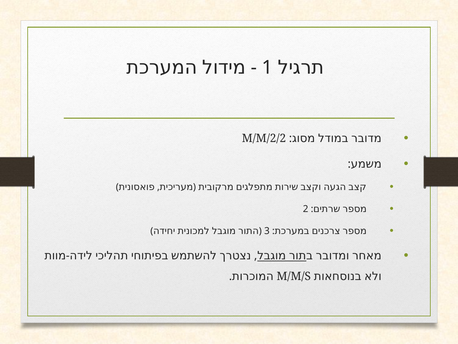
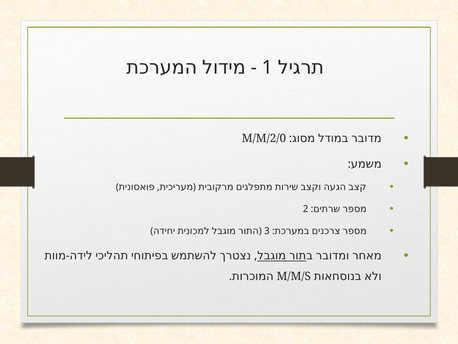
M/M/2/2: M/M/2/2 -> M/M/2/0 (264, 138)
